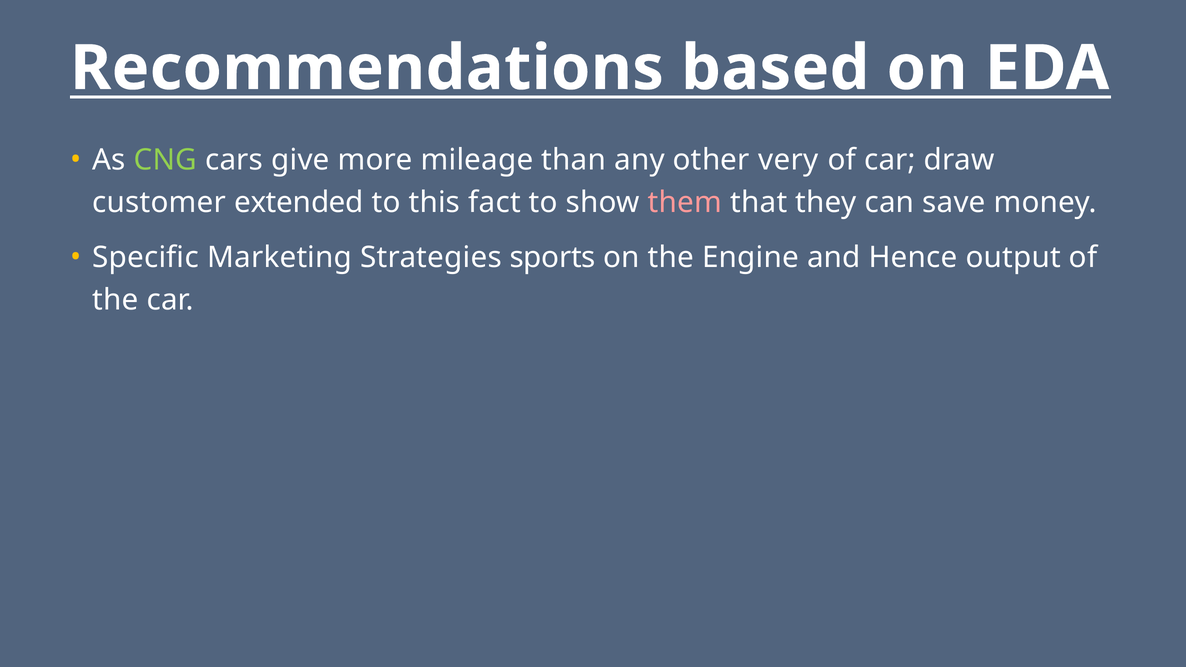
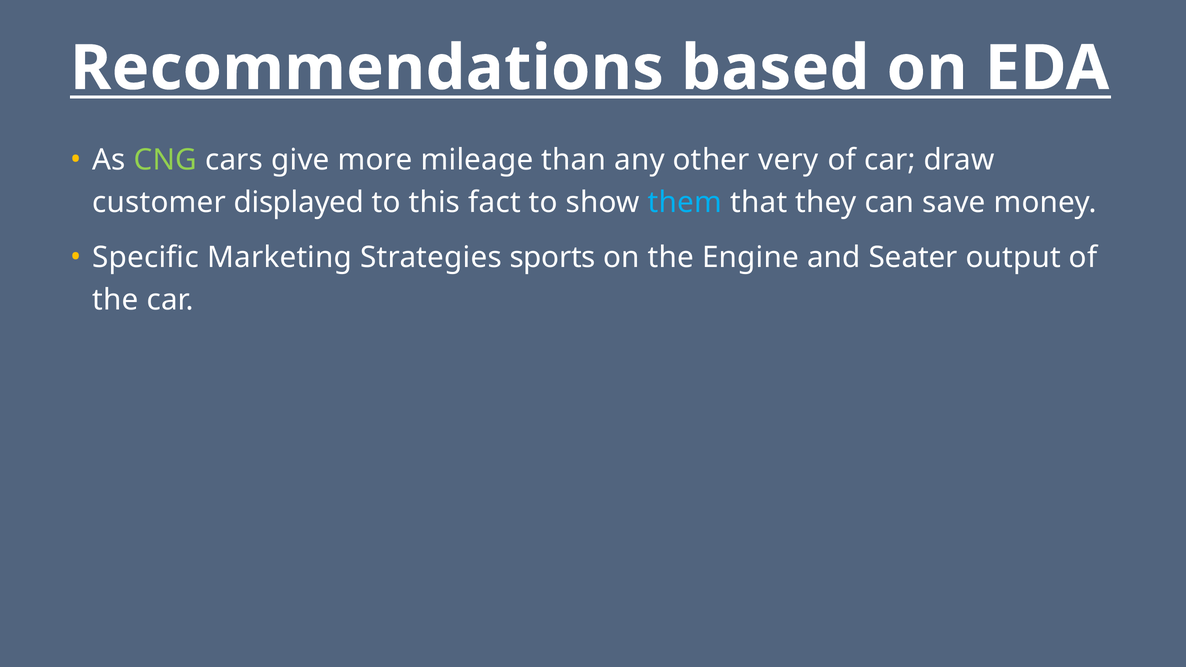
extended: extended -> displayed (299, 202)
them colour: pink -> light blue (685, 202)
Hence: Hence -> Seater (913, 258)
